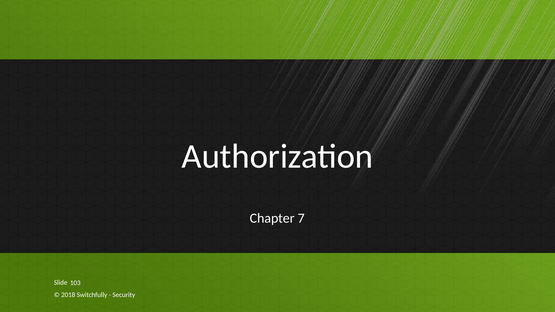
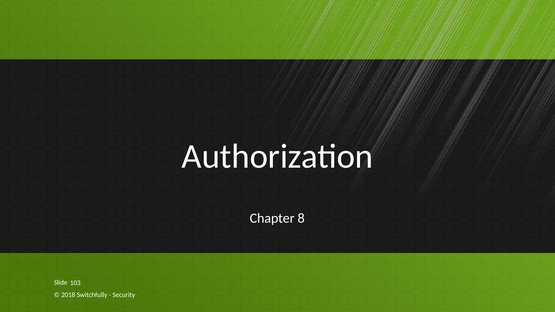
7: 7 -> 8 (301, 218)
